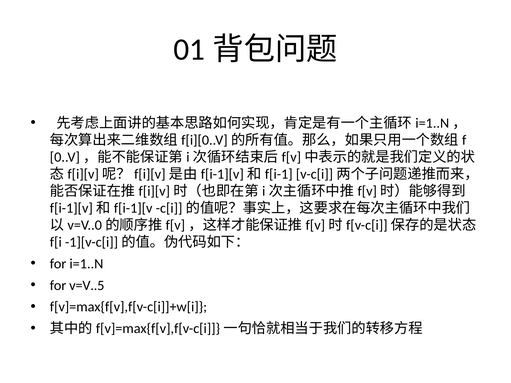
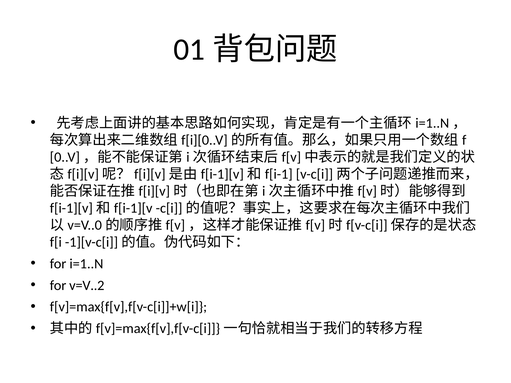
v=V..5: v=V..5 -> v=V..2 (87, 286)
